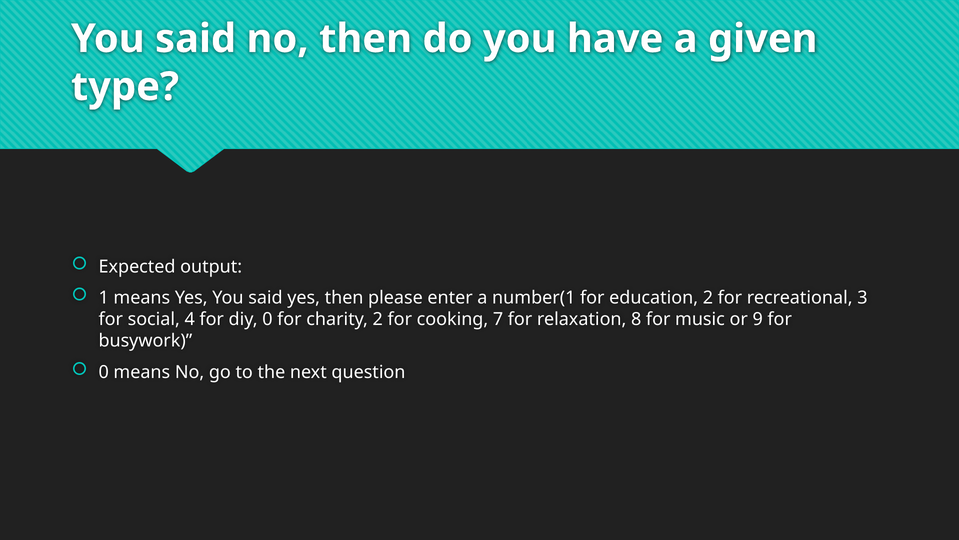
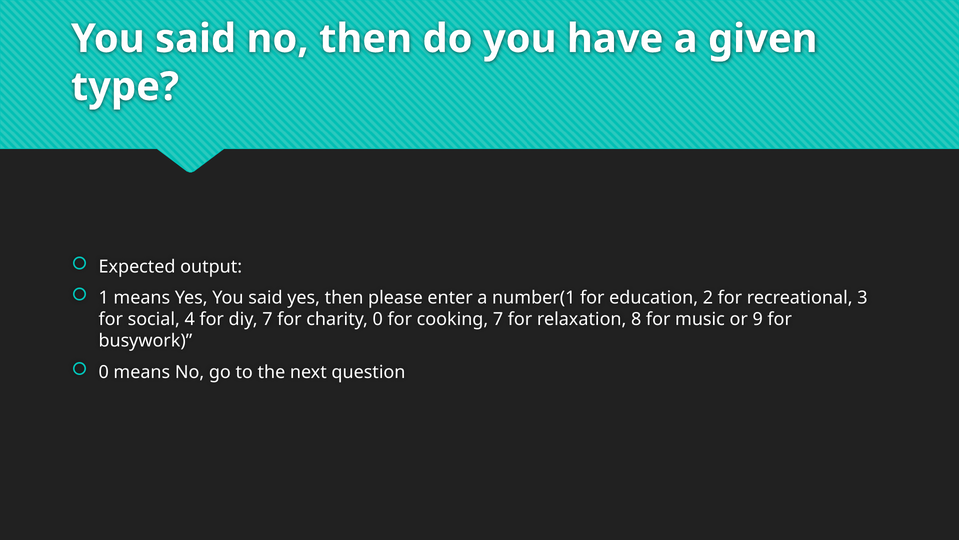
diy 0: 0 -> 7 (267, 319)
charity 2: 2 -> 0 (378, 319)
